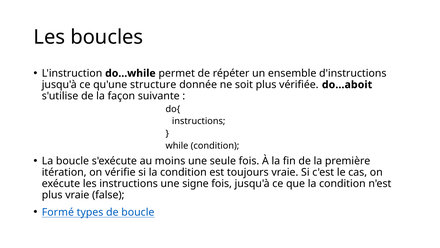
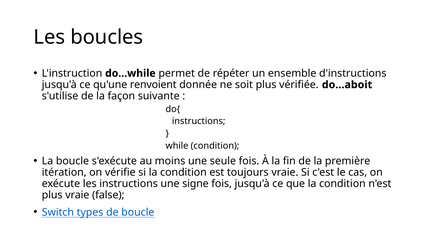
structure: structure -> renvoient (153, 85)
Formé: Formé -> Switch (58, 212)
